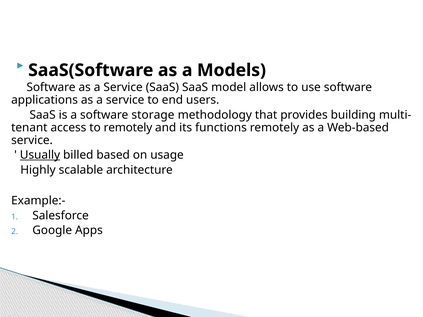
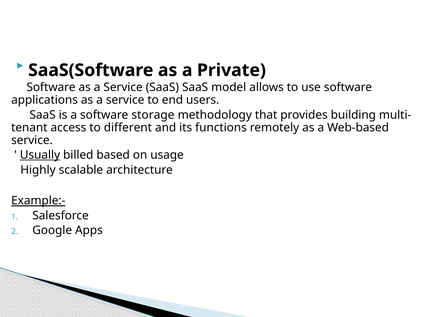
Models: Models -> Private (231, 70)
to remotely: remotely -> different (128, 128)
Example:- underline: none -> present (38, 201)
